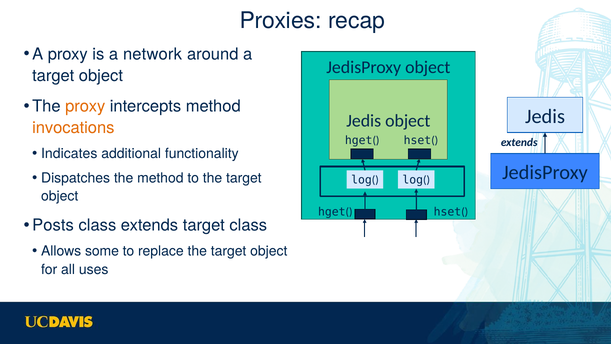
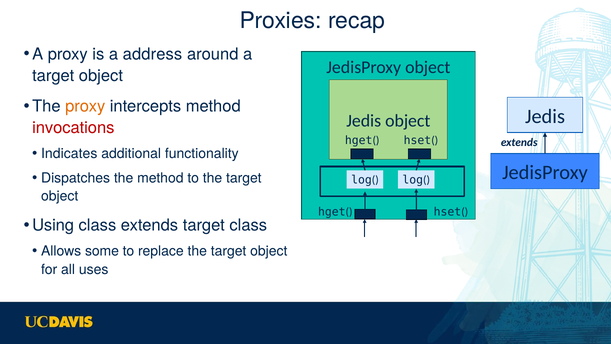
network: network -> address (152, 54)
invocations colour: orange -> red (73, 128)
Posts: Posts -> Using (53, 225)
